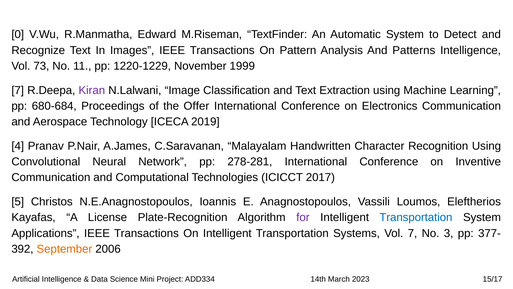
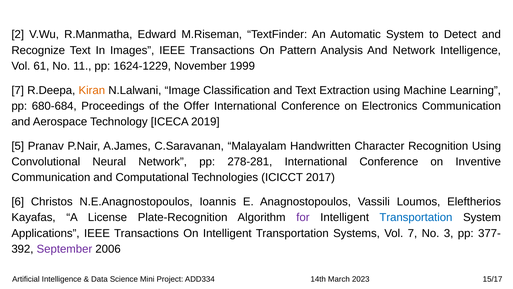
0: 0 -> 2 (18, 34)
And Patterns: Patterns -> Network (414, 50)
73: 73 -> 61 (41, 66)
1220-1229: 1220-1229 -> 1624-1229 (142, 66)
Kiran colour: purple -> orange (92, 90)
4: 4 -> 5 (18, 146)
5: 5 -> 6 (18, 202)
September colour: orange -> purple (64, 249)
